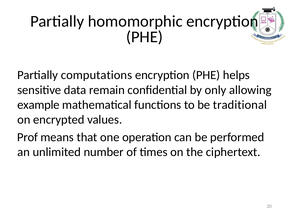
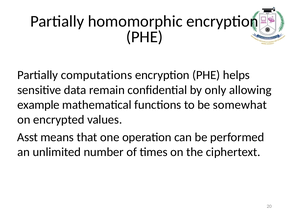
traditional: traditional -> somewhat (240, 105)
Prof: Prof -> Asst (28, 138)
